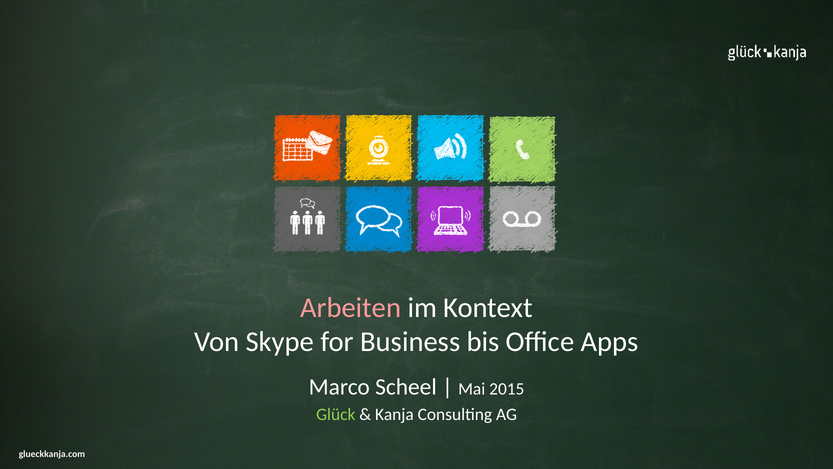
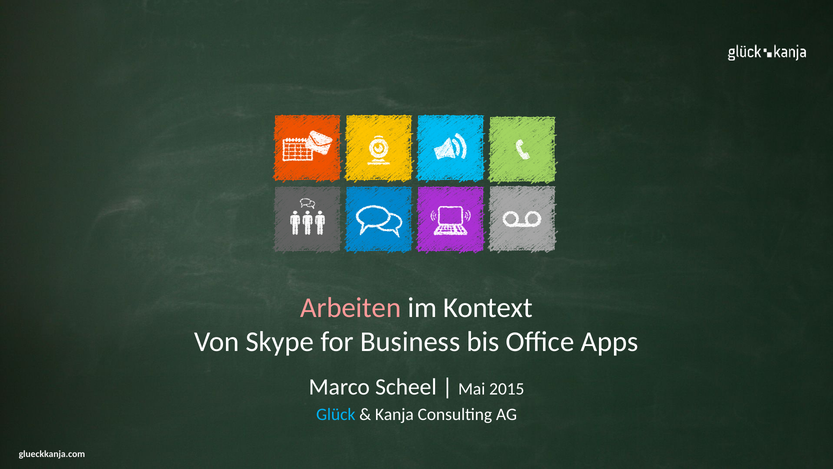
Glück colour: light green -> light blue (336, 414)
